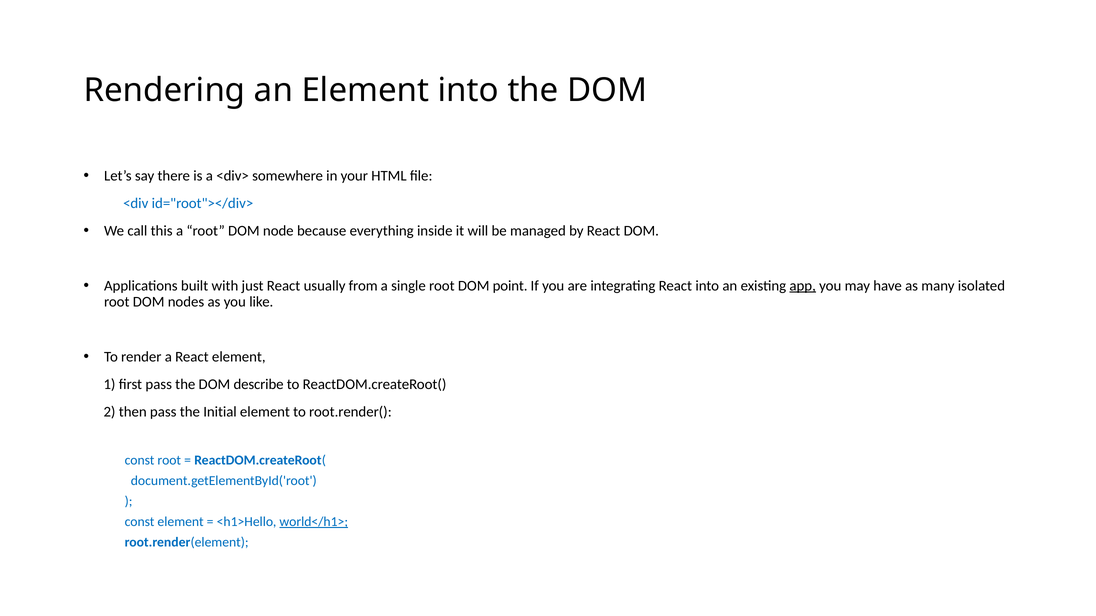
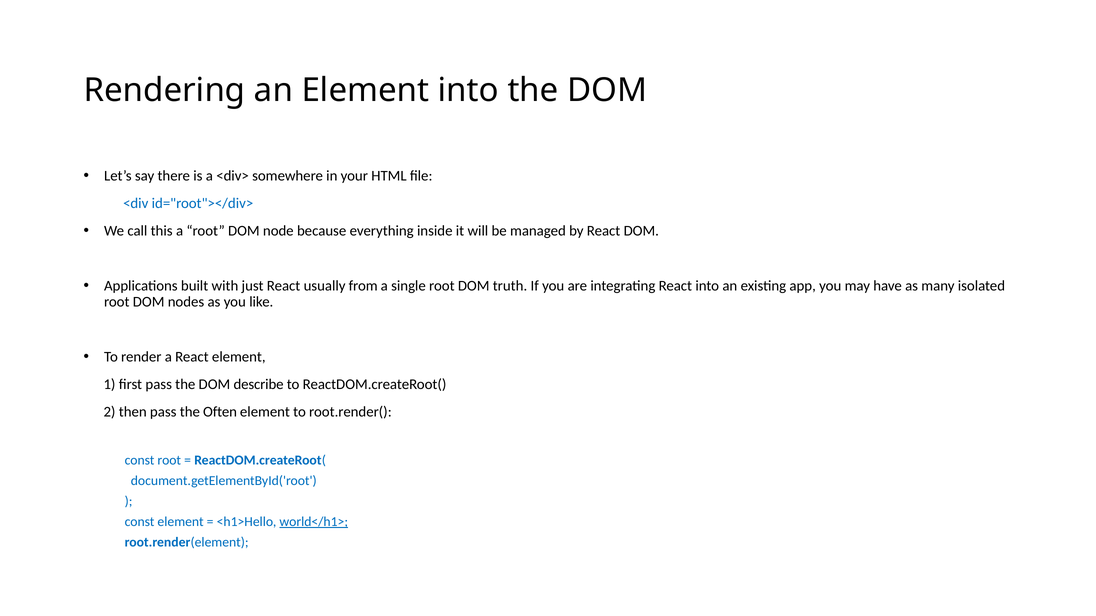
point: point -> truth (510, 286)
app underline: present -> none (803, 286)
Initial: Initial -> Often (220, 412)
